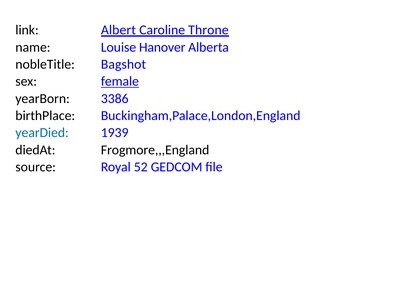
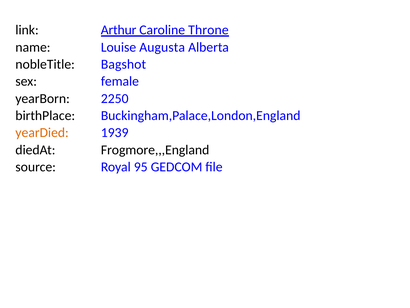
Albert: Albert -> Arthur (119, 30)
Hanover: Hanover -> Augusta (162, 47)
female underline: present -> none (120, 81)
3386: 3386 -> 2250 (115, 98)
yearDied colour: blue -> orange (42, 133)
52: 52 -> 95 (141, 167)
